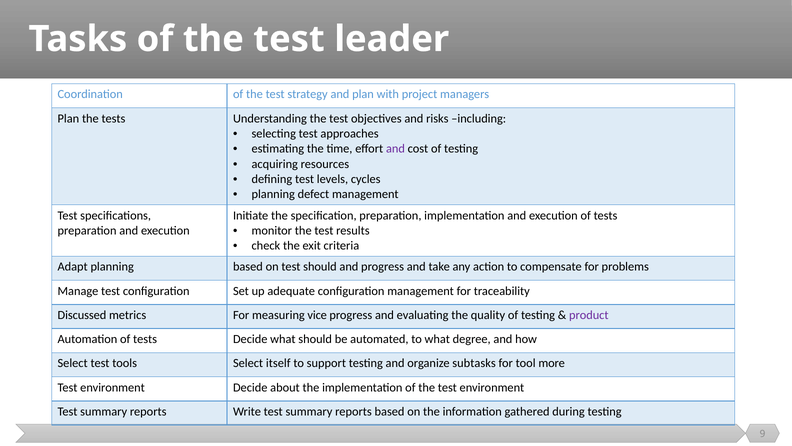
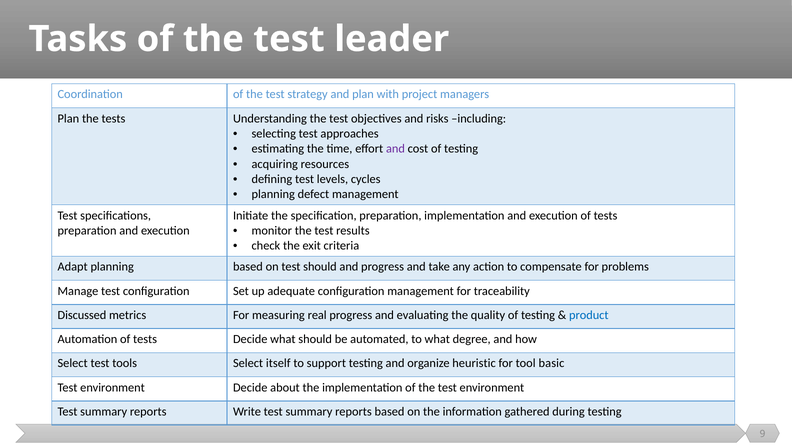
vice: vice -> real (317, 315)
product colour: purple -> blue (589, 315)
subtasks: subtasks -> heuristic (474, 363)
more: more -> basic (552, 363)
